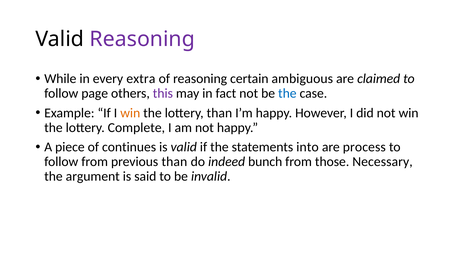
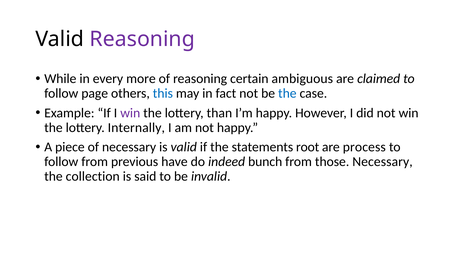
extra: extra -> more (141, 79)
this colour: purple -> blue (163, 93)
win colour: orange -> purple (130, 113)
Complete: Complete -> Internally (136, 128)
of continues: continues -> necessary (129, 147)
into: into -> root (308, 147)
previous than: than -> have (174, 162)
argument: argument -> collection (93, 177)
